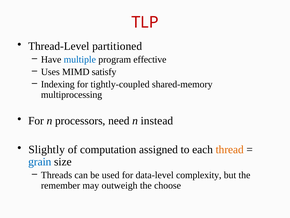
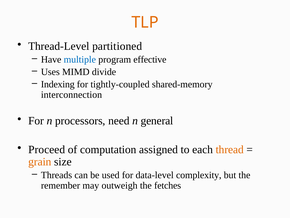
TLP colour: red -> orange (145, 22)
satisfy: satisfy -> divide (104, 72)
multiprocessing: multiprocessing -> interconnection (71, 95)
instead: instead -> general (157, 120)
Slightly: Slightly -> Proceed (47, 149)
grain colour: blue -> orange (40, 161)
choose: choose -> fetches (168, 185)
